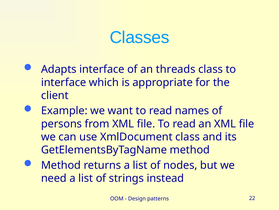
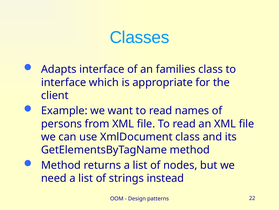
threads: threads -> families (176, 69)
